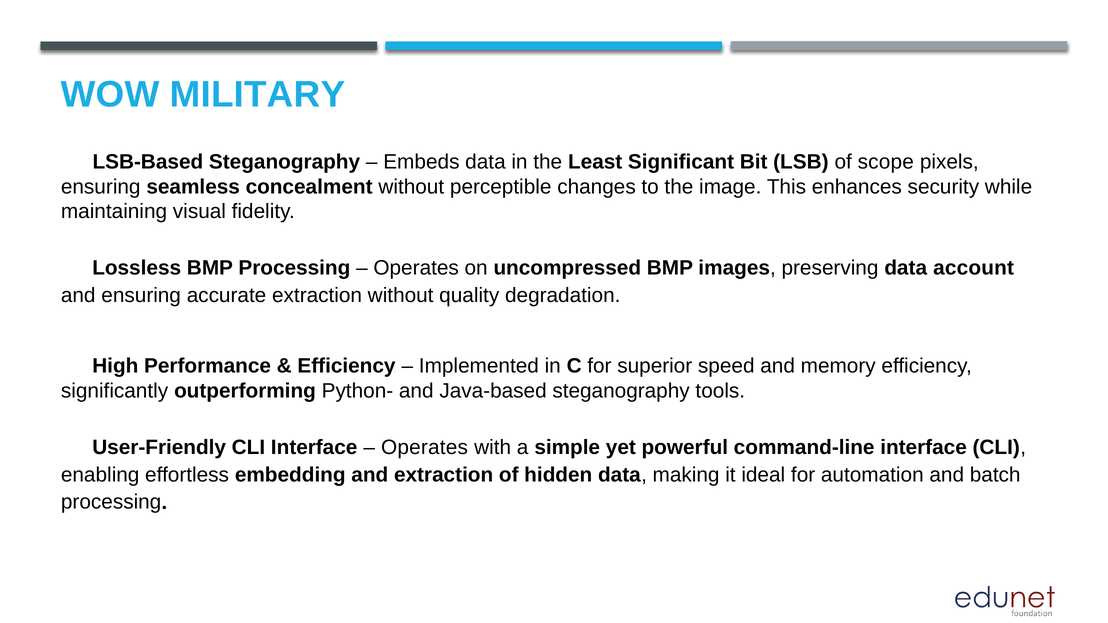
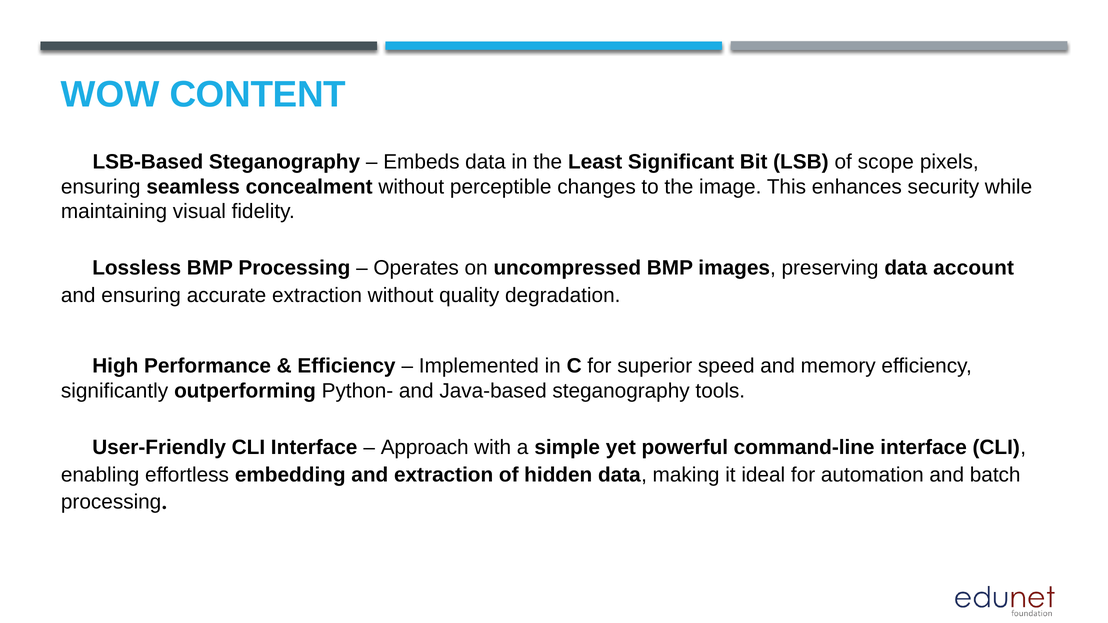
MILITARY: MILITARY -> CONTENT (258, 95)
Operates: Operates -> Approach (425, 447)
